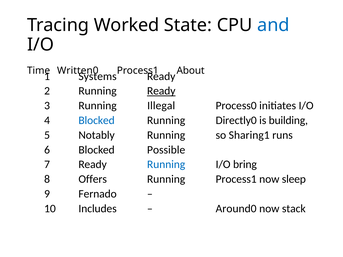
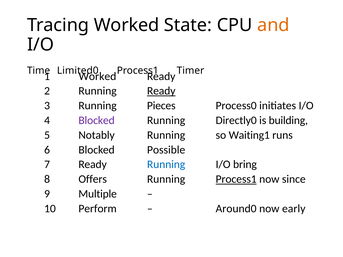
and colour: blue -> orange (273, 25)
Written0: Written0 -> Limited0 (78, 71)
About: About -> Timer (190, 71)
Systems: Systems -> Worked (97, 76)
Illegal: Illegal -> Pieces (161, 106)
Blocked colour: blue -> purple (97, 120)
Sharing1: Sharing1 -> Waiting1 (249, 135)
Process1 underline: none -> present (236, 179)
sleep: sleep -> since (294, 179)
Fernado: Fernado -> Multiple (98, 194)
Includes: Includes -> Perform (98, 209)
stack: stack -> early (294, 209)
